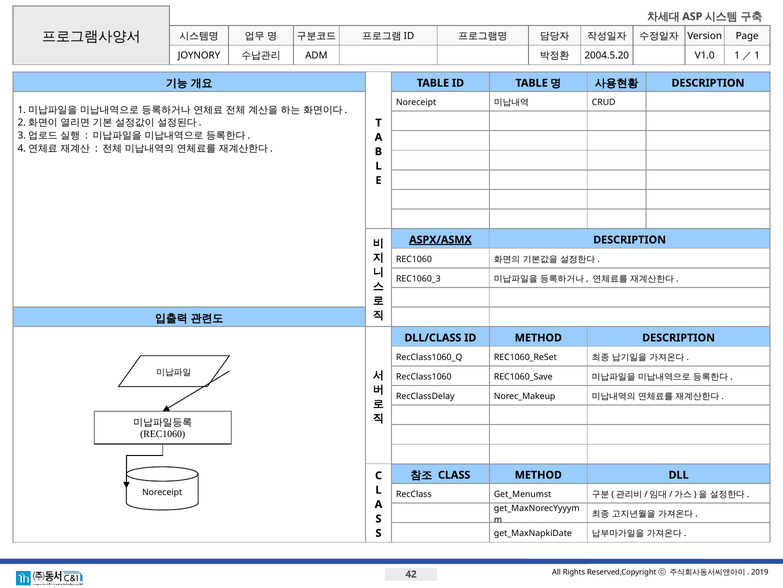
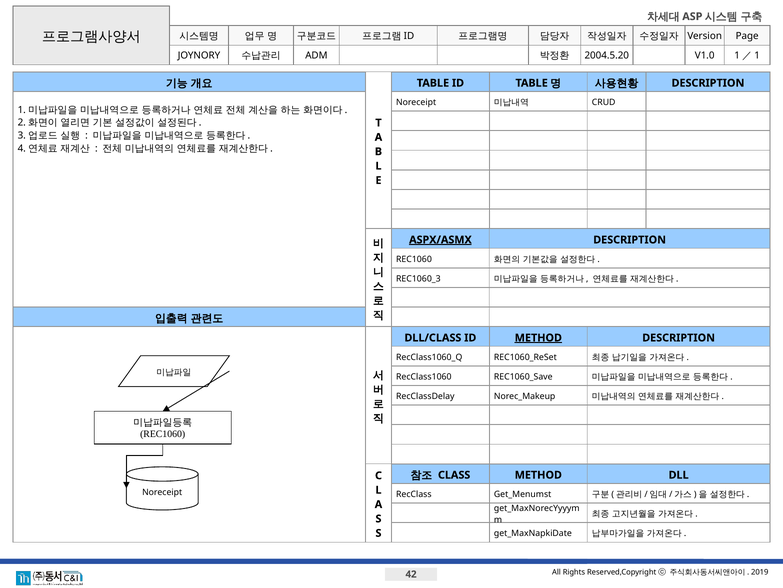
METHOD underline: none -> present (538, 337)
